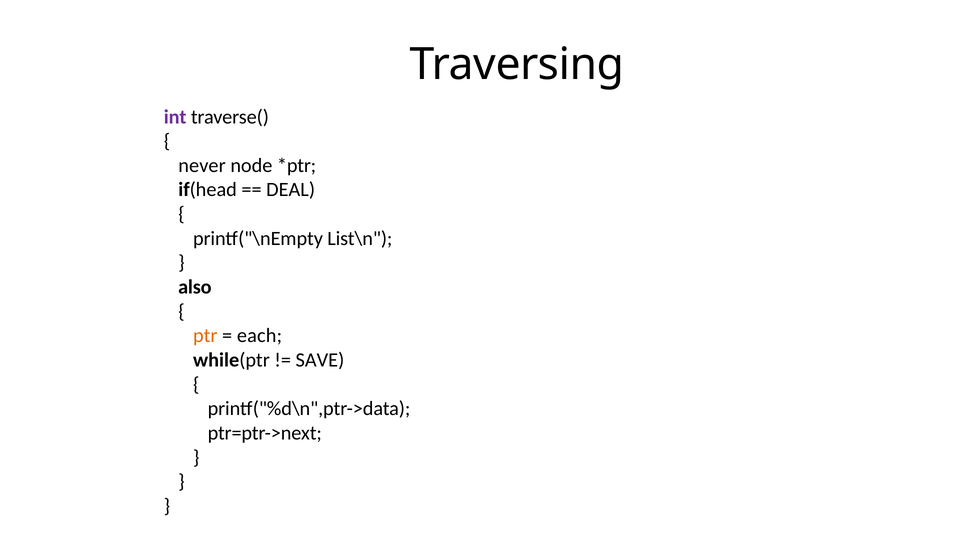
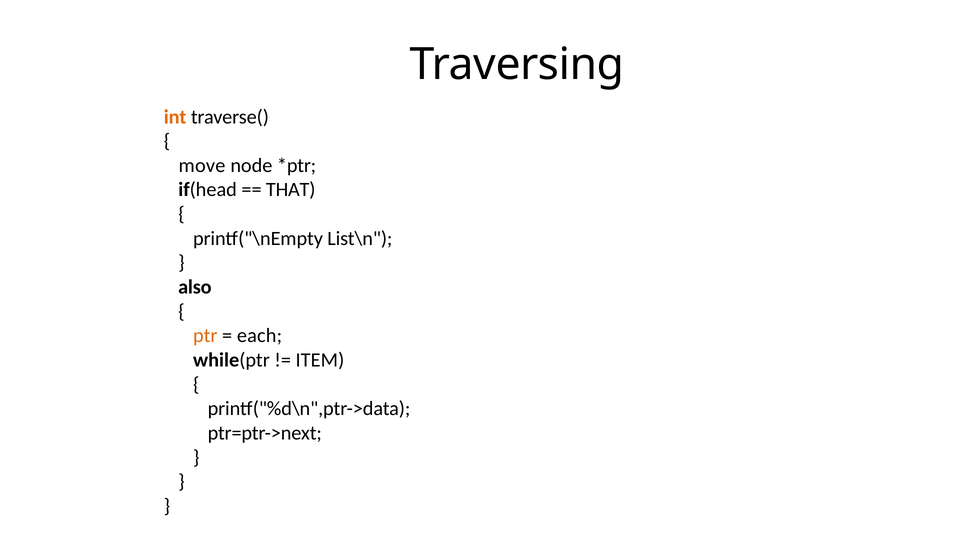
int colour: purple -> orange (175, 117)
never: never -> move (202, 166)
DEAL: DEAL -> THAT (291, 190)
SAVE: SAVE -> ITEM (320, 360)
